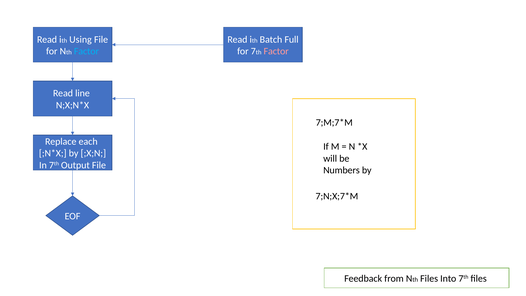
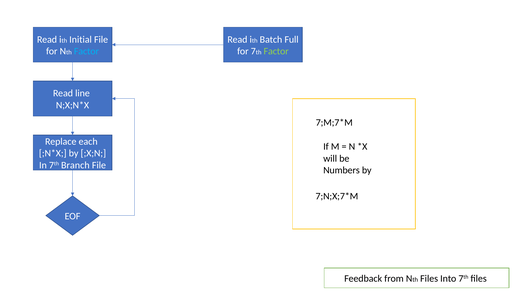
Using: Using -> Initial (81, 39)
Factor colour: pink -> light green (276, 51)
Output: Output -> Branch (75, 165)
